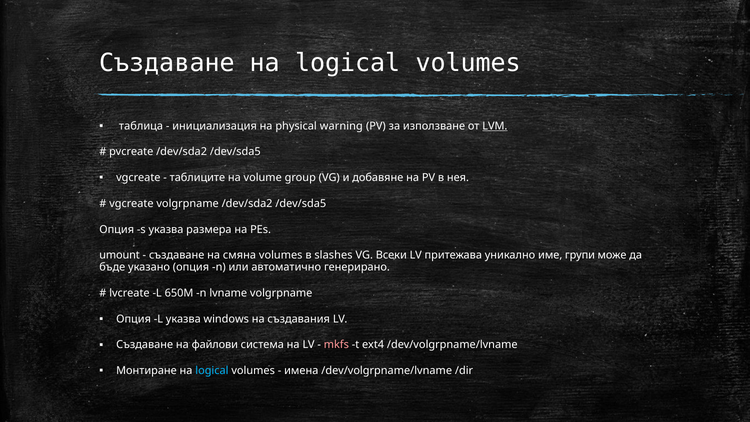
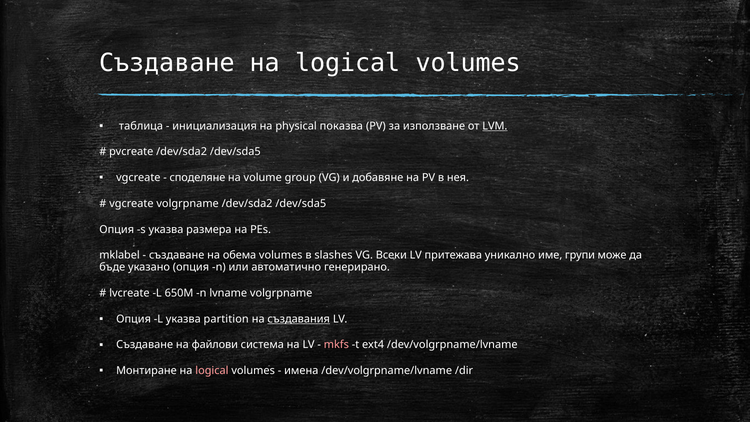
warning: warning -> показва (341, 126)
таблиците: таблиците -> споделяне (197, 178)
umount: umount -> mklabel (120, 255)
смяна: смяна -> обема (240, 255)
windows: windows -> partition (226, 319)
създавания underline: none -> present (299, 319)
logical colour: light blue -> pink (212, 371)
